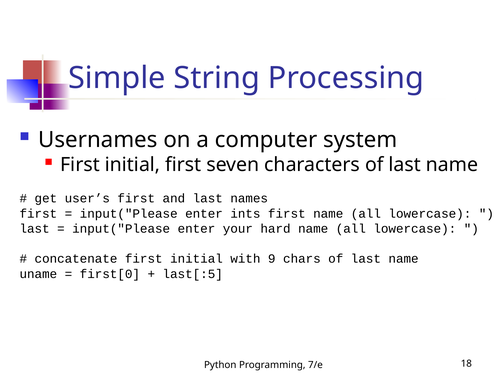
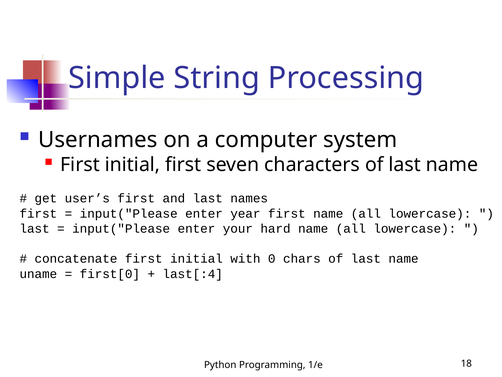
ints: ints -> year (245, 213)
9: 9 -> 0 (272, 258)
last[:5: last[:5 -> last[:4 (193, 274)
7/e: 7/e -> 1/e (315, 365)
